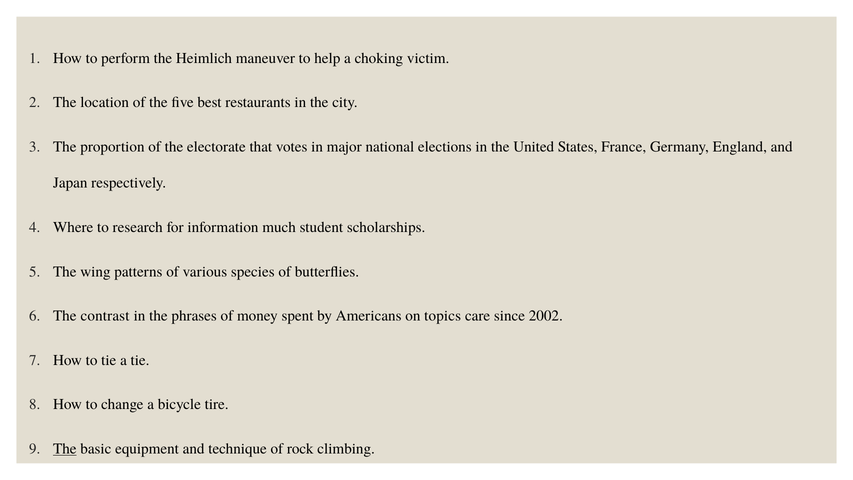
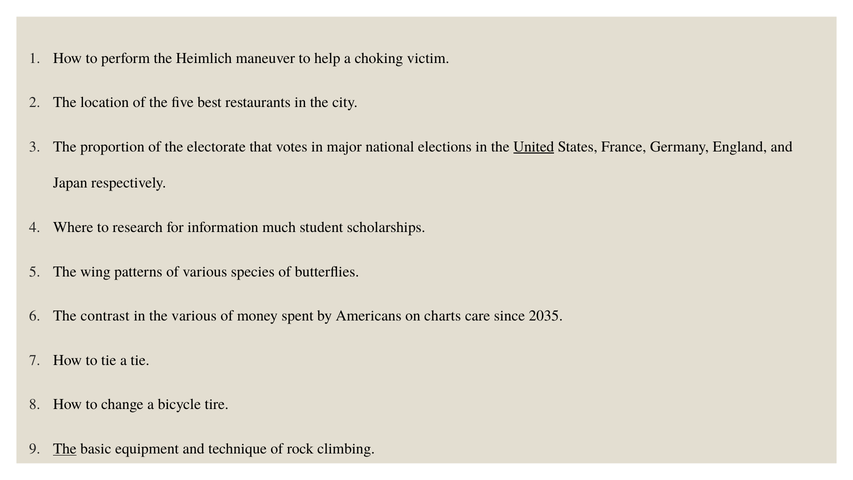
United underline: none -> present (534, 147)
the phrases: phrases -> various (194, 316)
topics: topics -> charts (443, 316)
2002: 2002 -> 2035 (546, 316)
